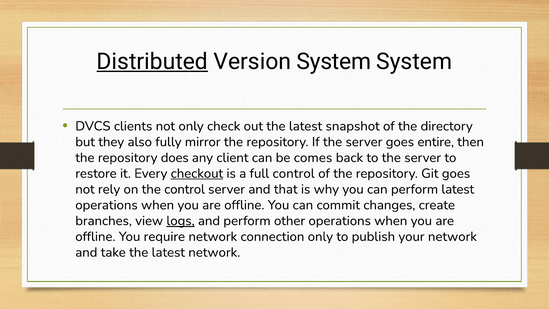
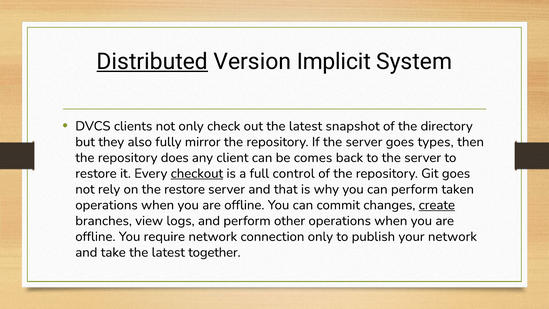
Version System: System -> Implicit (334, 62)
entire: entire -> types (436, 142)
the control: control -> restore (185, 189)
perform latest: latest -> taken (458, 189)
create underline: none -> present (437, 205)
logs underline: present -> none (181, 221)
latest network: network -> together (214, 252)
